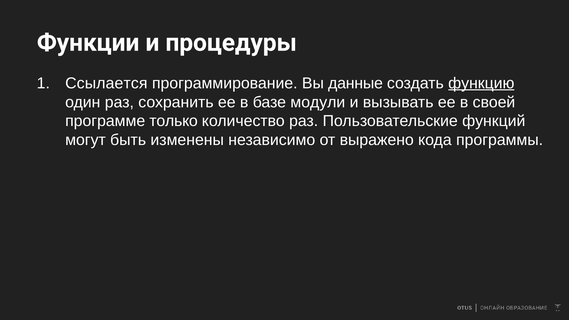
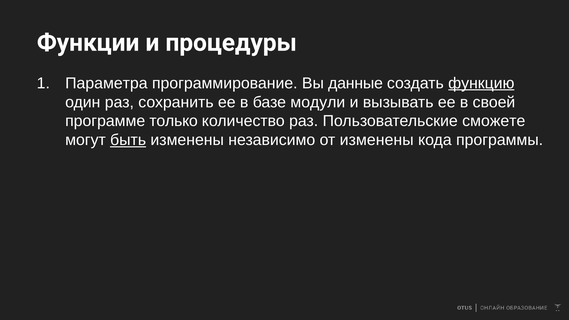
Ссылается: Ссылается -> Параметра (106, 83)
функций: функций -> сможете (494, 121)
быть underline: none -> present (128, 140)
от выражено: выражено -> изменены (377, 140)
